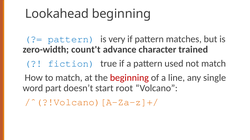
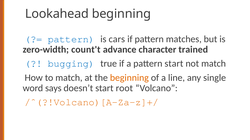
very: very -> cars (117, 39)
fiction: fiction -> bugging (71, 64)
pattern used: used -> start (174, 64)
beginning colour: red -> orange (129, 78)
part: part -> says (53, 88)
